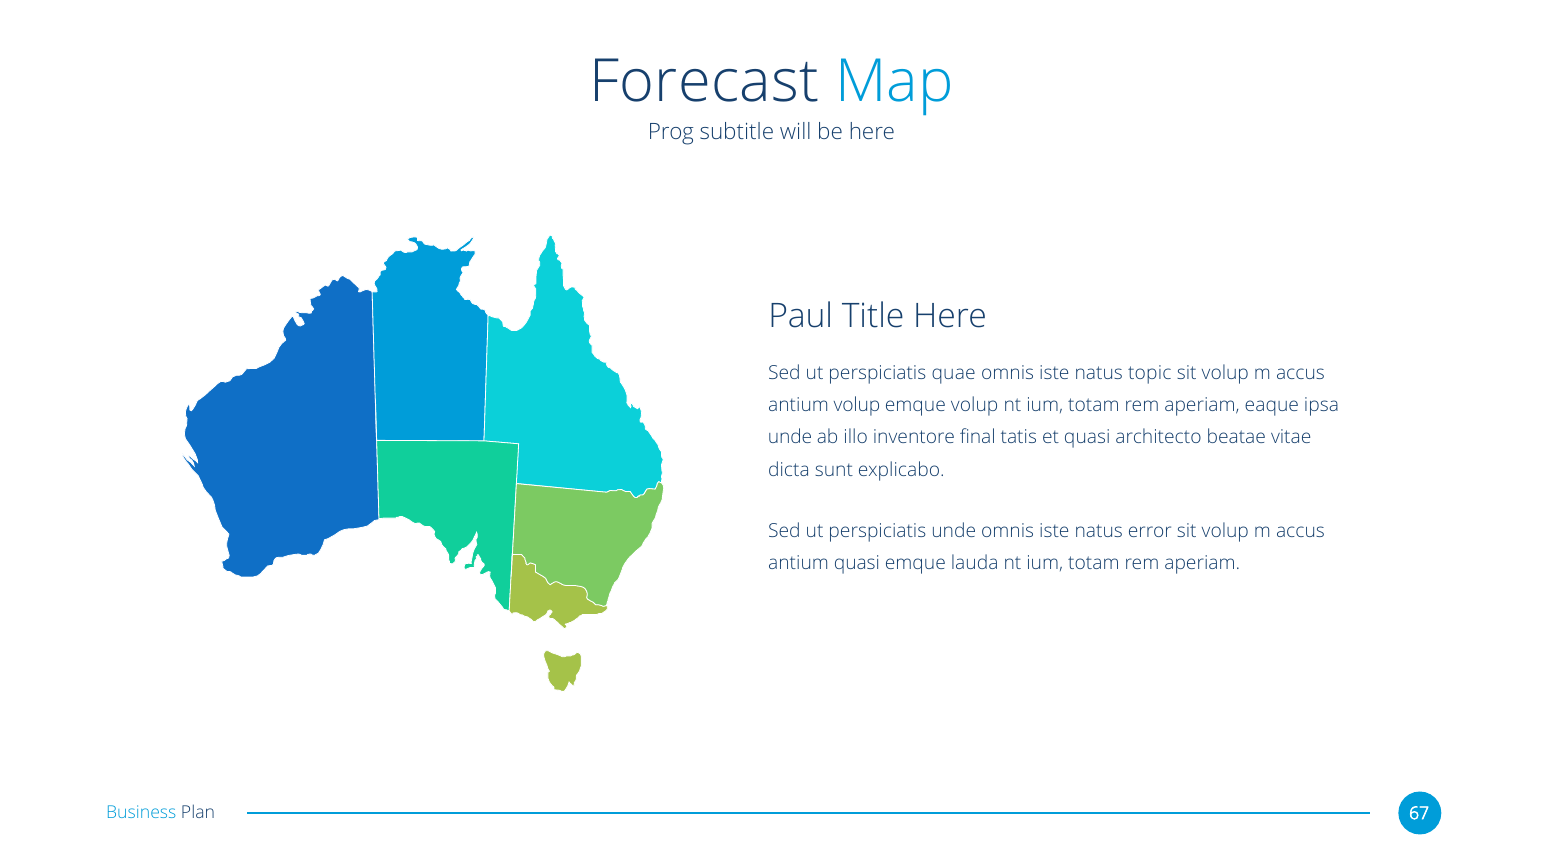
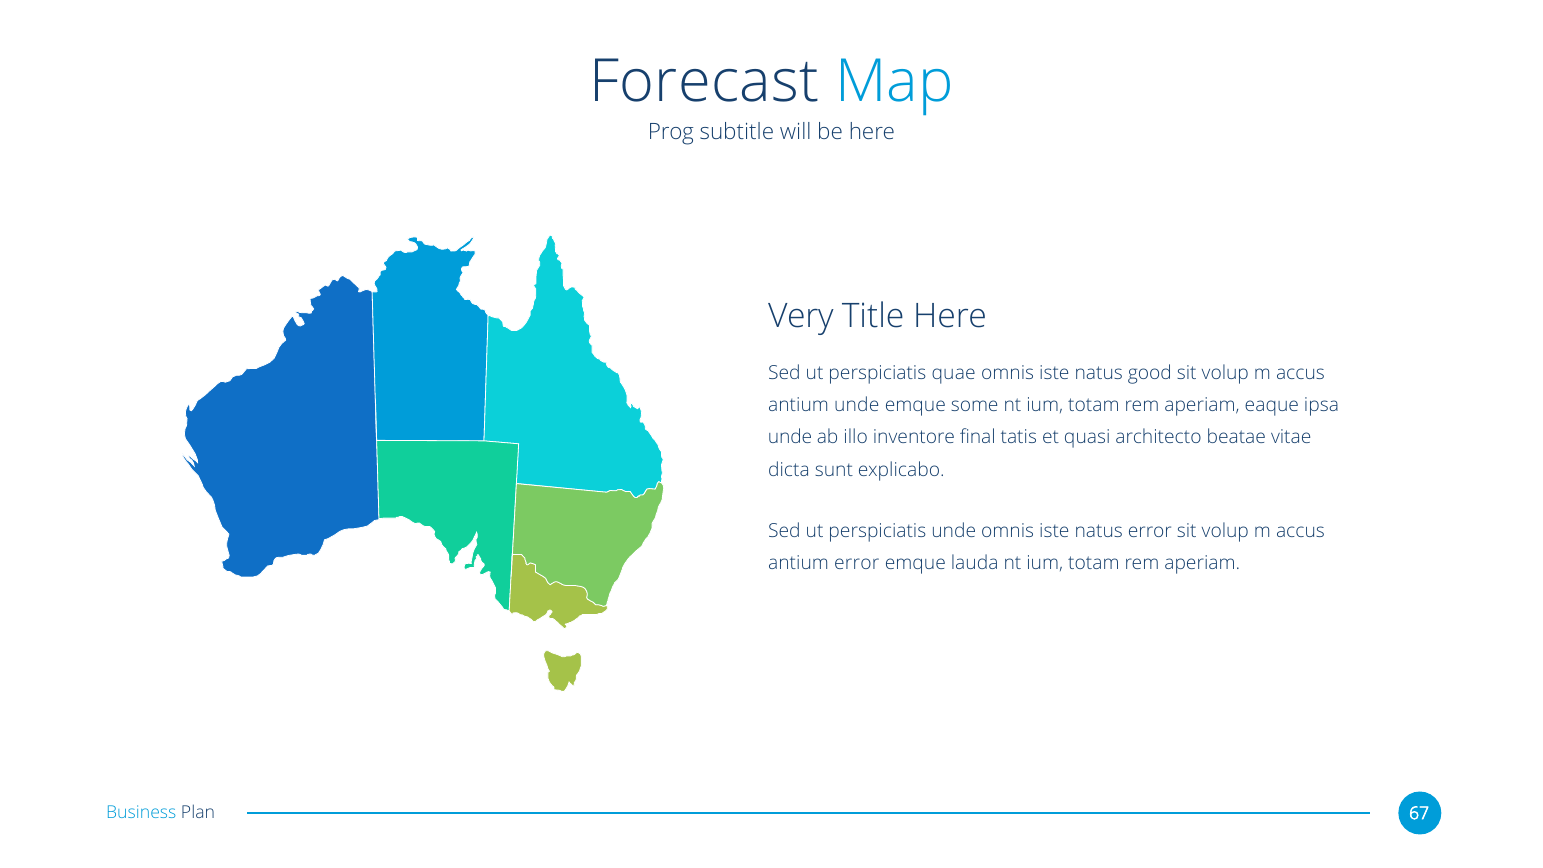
Paul: Paul -> Very (801, 317)
topic: topic -> good (1150, 373)
antium volup: volup -> unde (857, 405)
emque volup: volup -> some (975, 405)
antium quasi: quasi -> error (857, 564)
